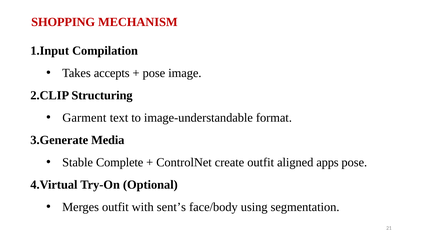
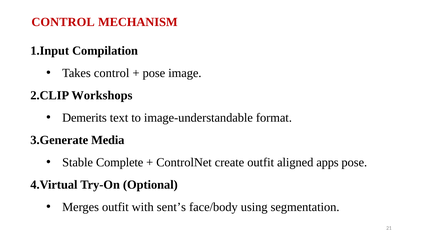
SHOPPING: SHOPPING -> CONTROL (63, 22)
Takes accepts: accepts -> control (112, 73)
Structuring: Structuring -> Workshops (102, 95)
Garment: Garment -> Demerits (84, 118)
